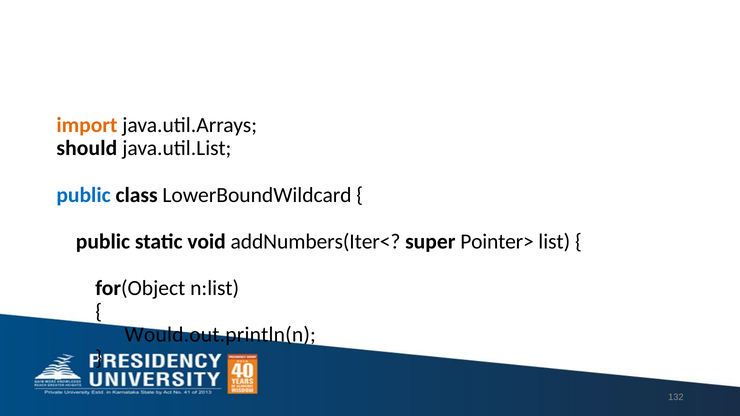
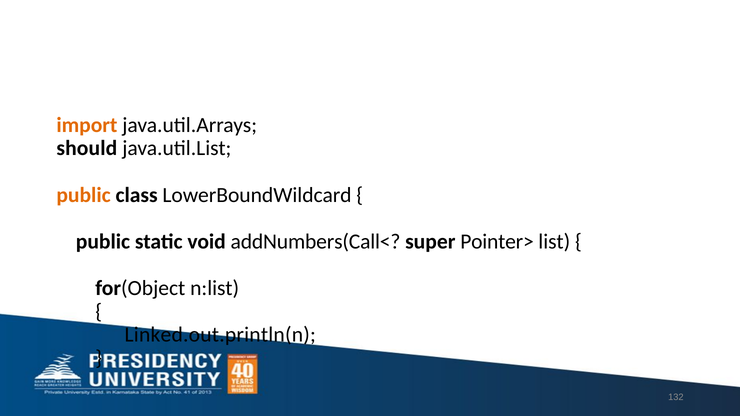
public colour: blue -> orange (84, 195)
addNumbers(Iter<: addNumbers(Iter< -> addNumbers(Call< (316, 242)
Would.out.println(n: Would.out.println(n -> Linked.out.println(n (220, 335)
